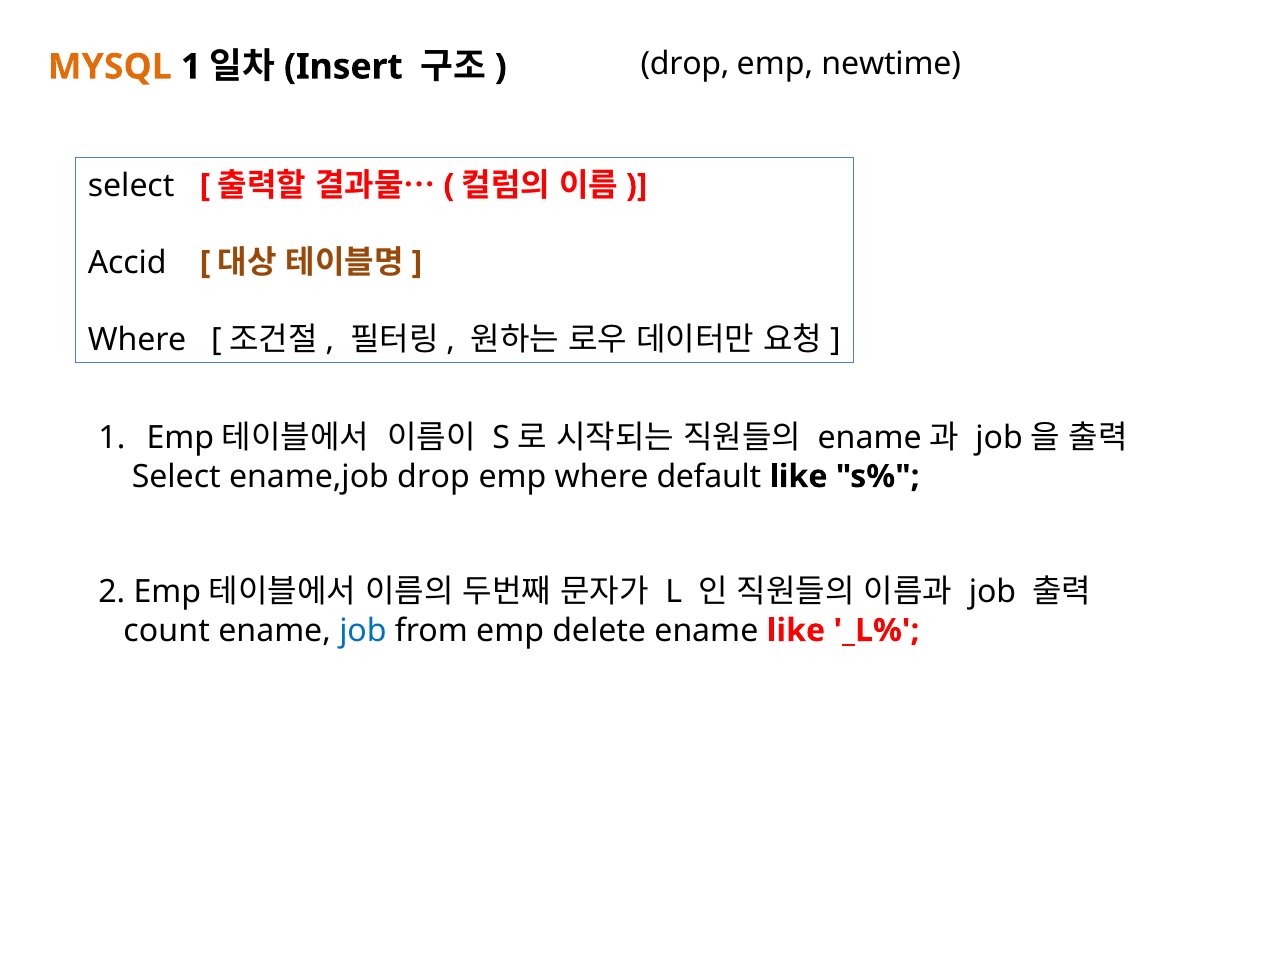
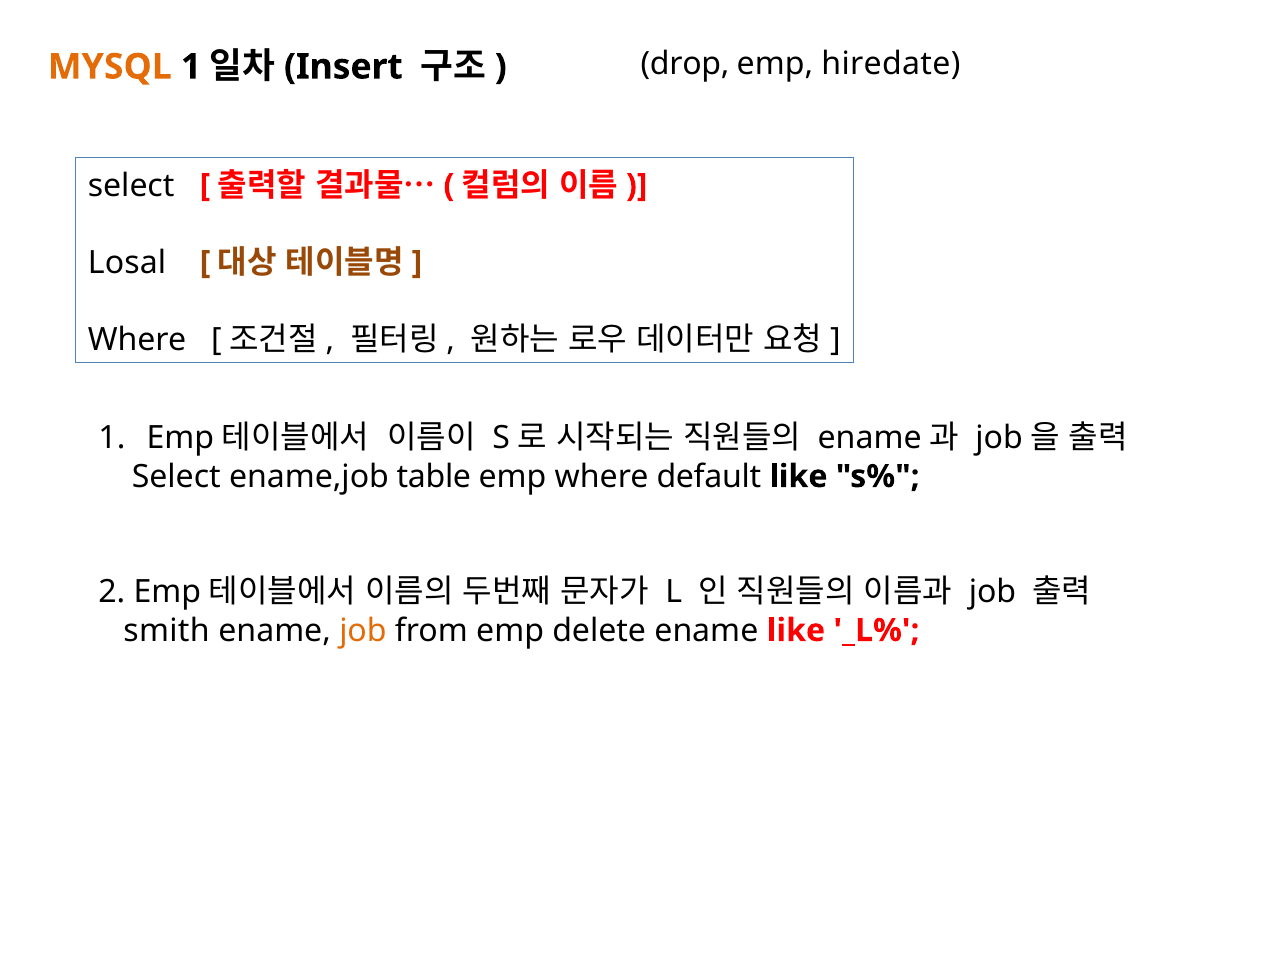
newtime: newtime -> hiredate (891, 64)
Accid: Accid -> Losal (127, 263)
ename,job drop: drop -> table (434, 477)
count: count -> smith (167, 631)
job colour: blue -> orange (363, 631)
